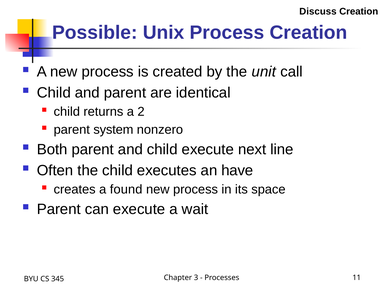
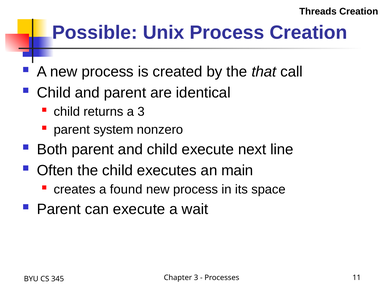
Discuss: Discuss -> Threads (318, 12)
unit: unit -> that (264, 72)
a 2: 2 -> 3 (141, 112)
have: have -> main (237, 170)
